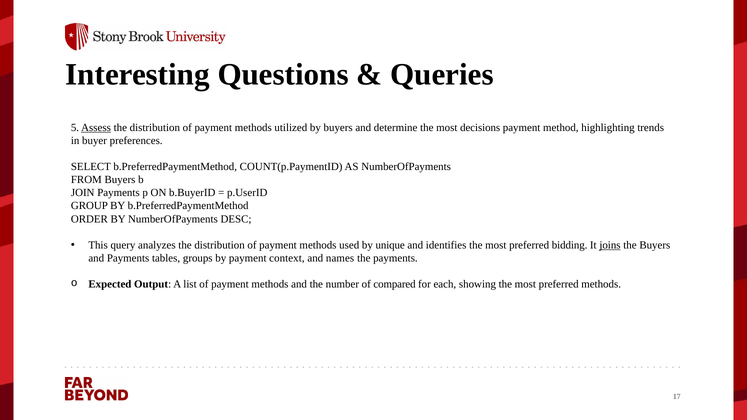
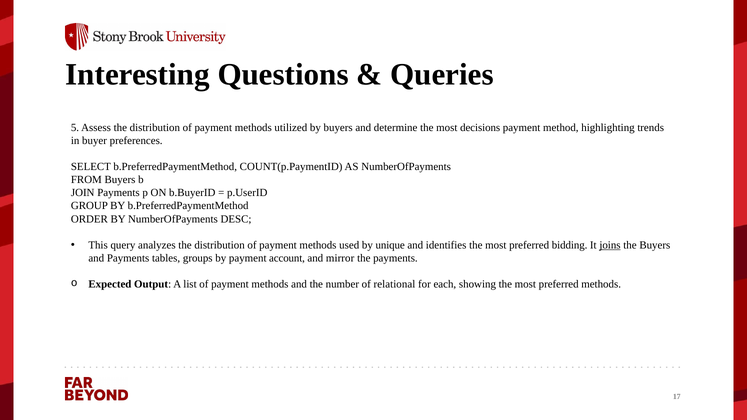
Assess underline: present -> none (96, 127)
context: context -> account (287, 258)
names: names -> mirror (340, 258)
compared: compared -> relational (394, 284)
